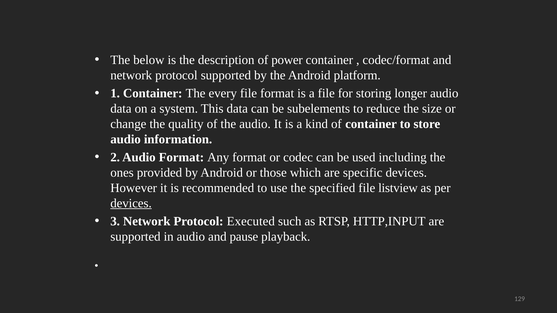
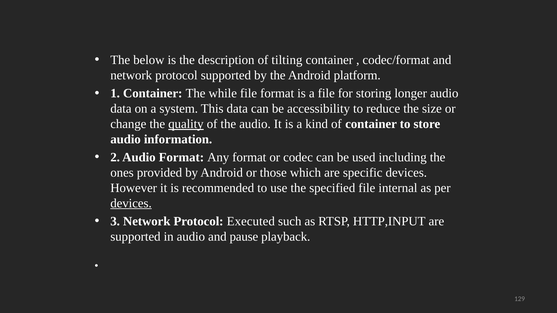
power: power -> tilting (287, 60)
every: every -> while (223, 93)
subelements: subelements -> accessibility (319, 109)
quality underline: none -> present (186, 124)
listview: listview -> internal (398, 188)
